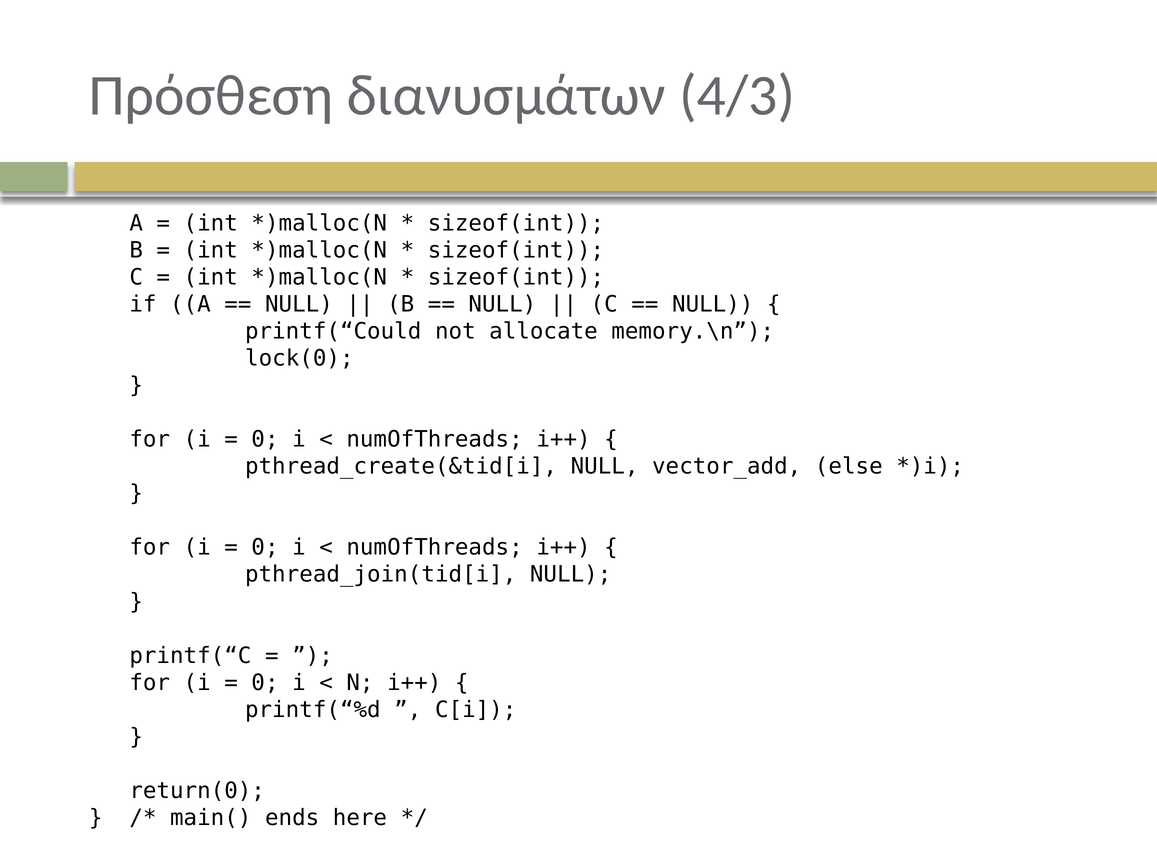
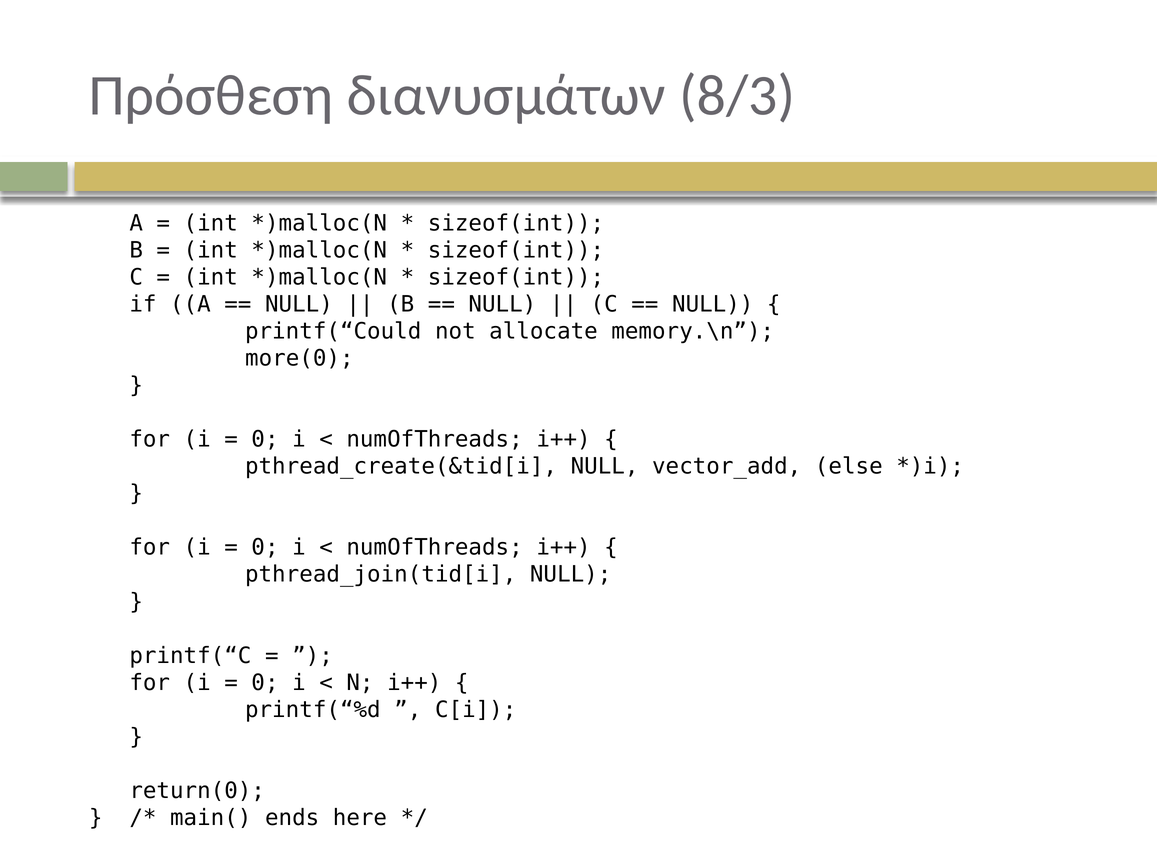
4/3: 4/3 -> 8/3 (737, 96)
lock(0: lock(0 -> more(0 (299, 358)
